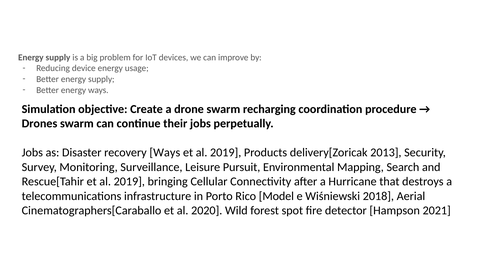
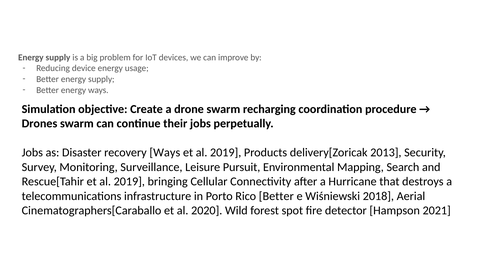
Rico Model: Model -> Better (276, 196)
